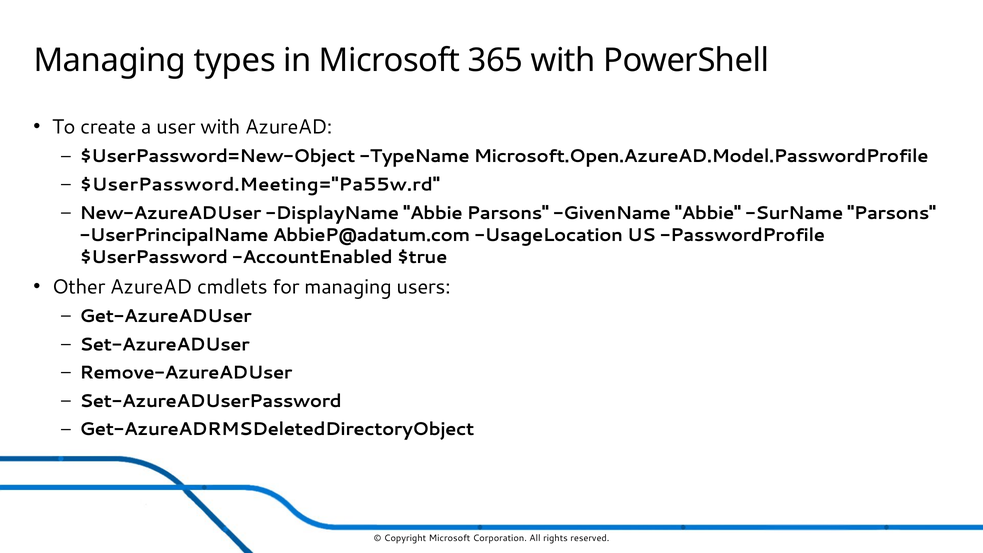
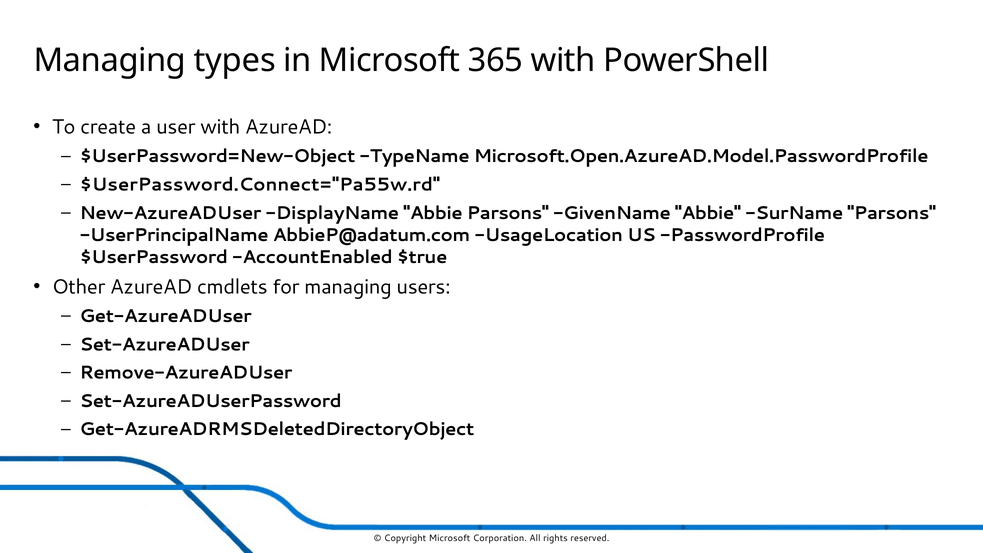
$UserPassword.Meeting="Pa55w.rd: $UserPassword.Meeting="Pa55w.rd -> $UserPassword.Connect="Pa55w.rd (260, 185)
